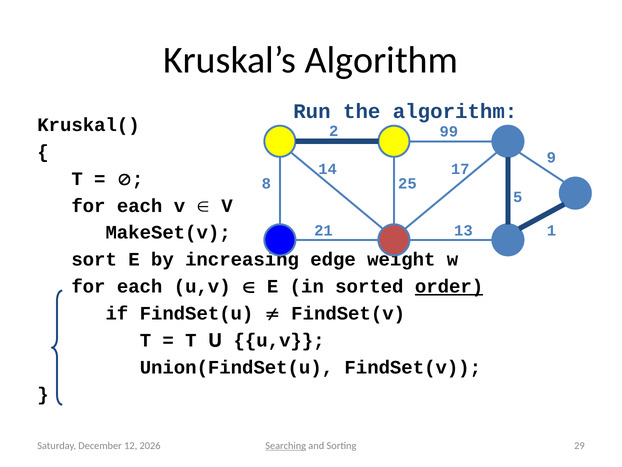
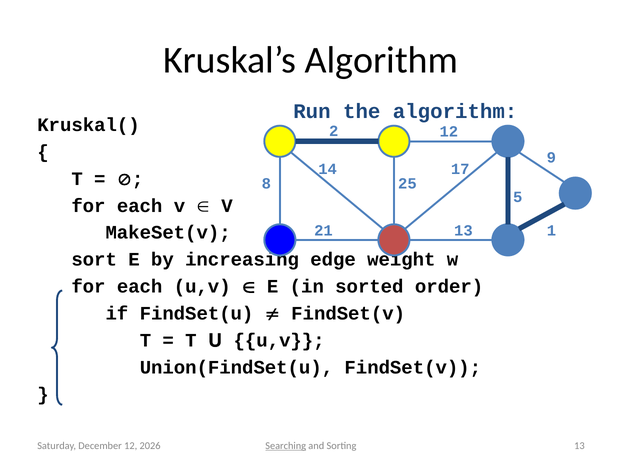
2 99: 99 -> 12 (449, 132)
order underline: present -> none (449, 286)
Sorting 29: 29 -> 13 (579, 445)
